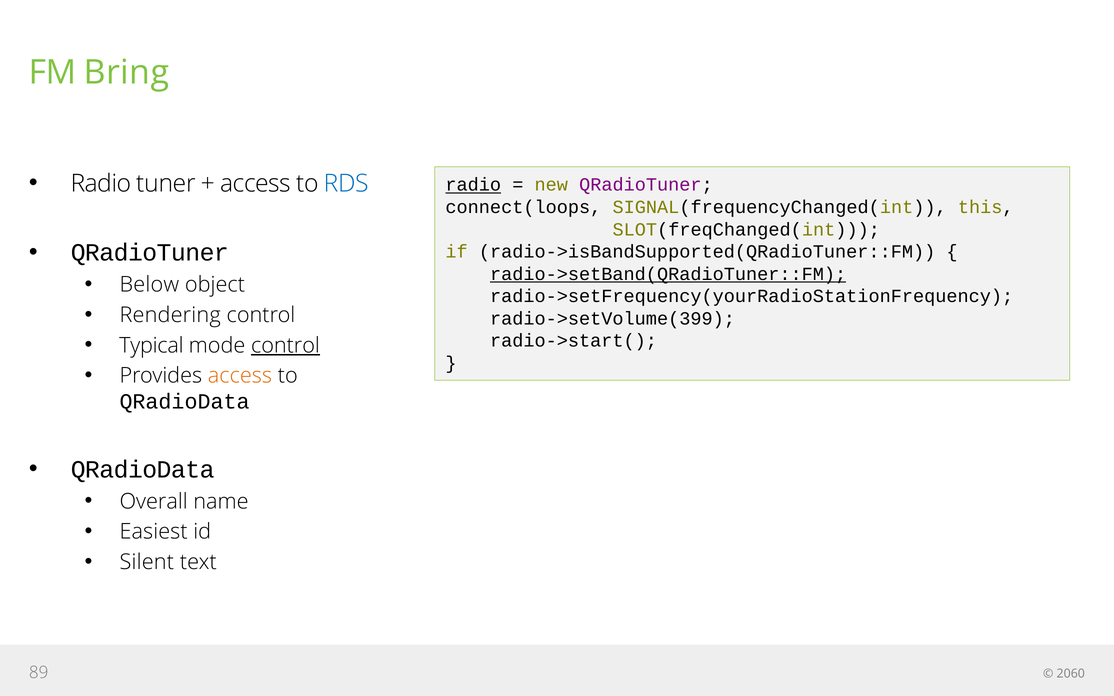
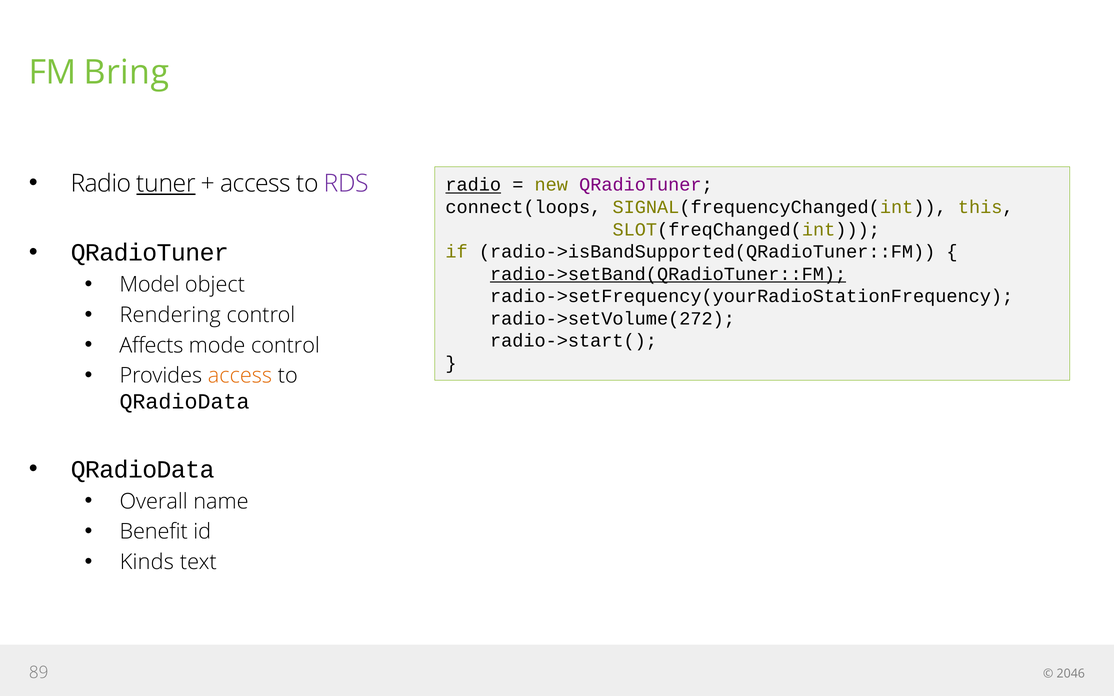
tuner underline: none -> present (166, 184)
RDS colour: blue -> purple (346, 184)
Below: Below -> Model (150, 285)
radio->setVolume(399: radio->setVolume(399 -> radio->setVolume(272 (612, 319)
Typical: Typical -> Affects (151, 346)
control underline: present -> none (285, 346)
Easiest: Easiest -> Benefit (154, 532)
Silent: Silent -> Kinds (147, 562)
2060: 2060 -> 2046 (1071, 674)
